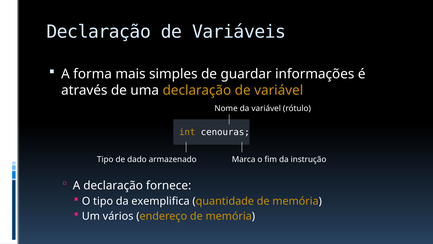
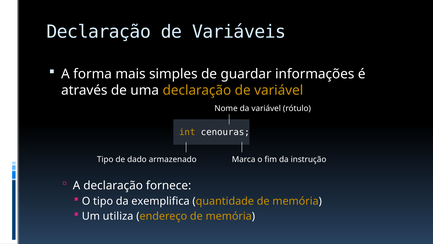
vários: vários -> utiliza (118, 216)
